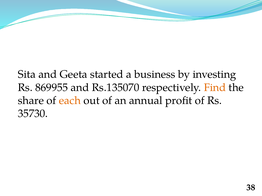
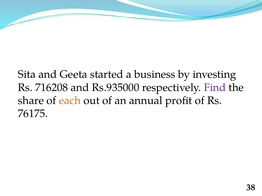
869955: 869955 -> 716208 (52, 88)
Rs.135070: Rs.135070 -> Rs.935000 (116, 88)
Find colour: orange -> purple (215, 88)
35730: 35730 -> 76175 (33, 114)
